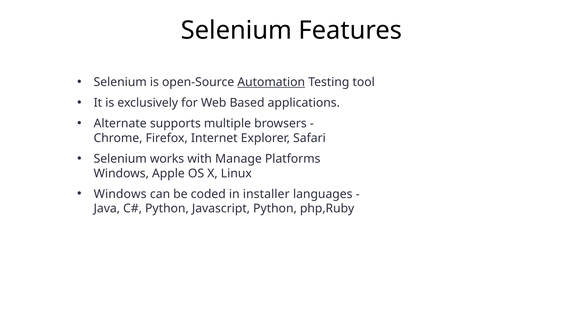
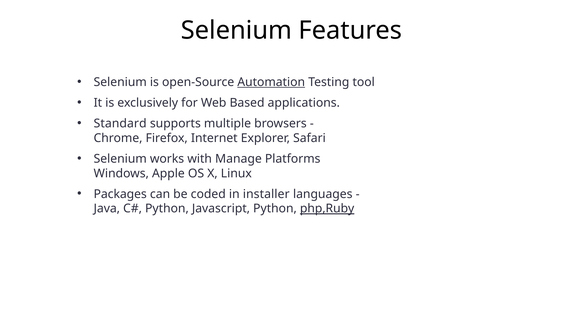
Alternate: Alternate -> Standard (120, 123)
Windows: Windows -> Packages (120, 194)
php,Ruby underline: none -> present (327, 209)
